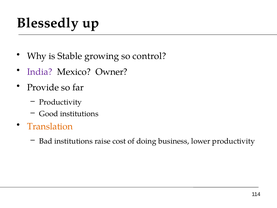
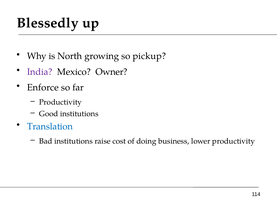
Stable: Stable -> North (70, 56)
control: control -> pickup (149, 56)
Provide: Provide -> Enforce (43, 87)
Translation colour: orange -> blue (50, 126)
